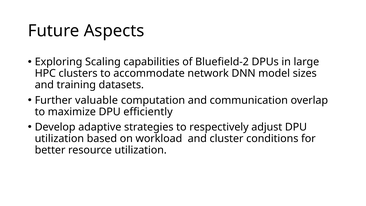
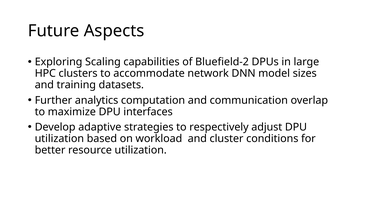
valuable: valuable -> analytics (97, 100)
efﬁciently: efﬁciently -> interfaces (148, 112)
